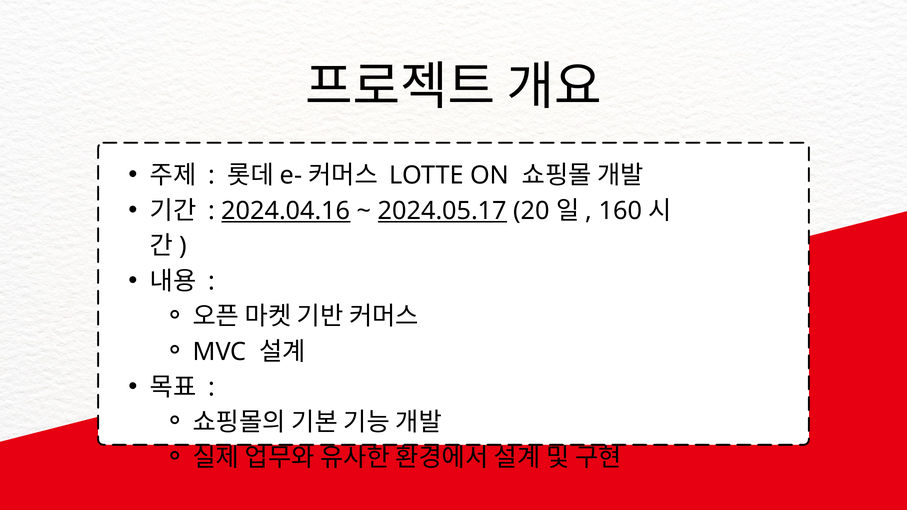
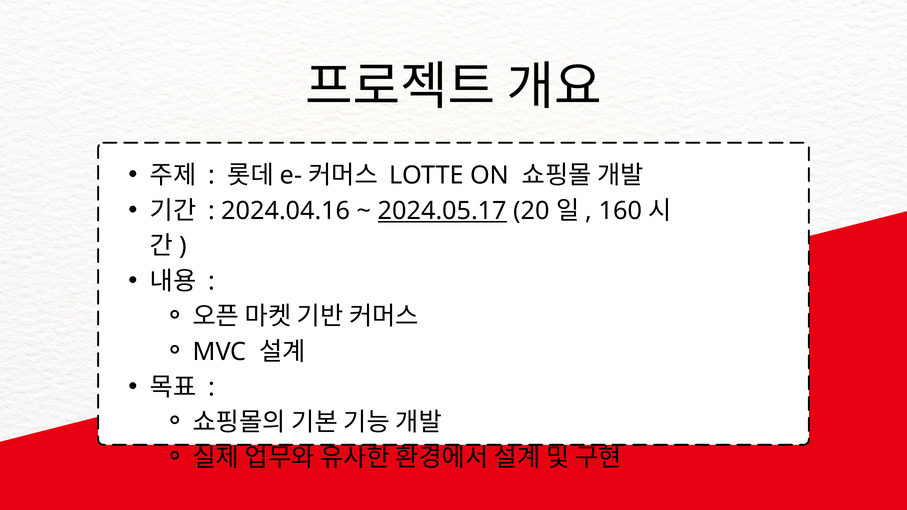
2024.04.16 underline: present -> none (286, 211)
